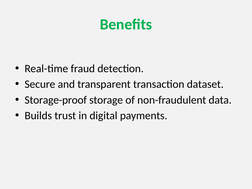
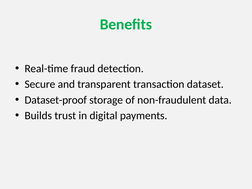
Storage-proof: Storage-proof -> Dataset-proof (56, 100)
